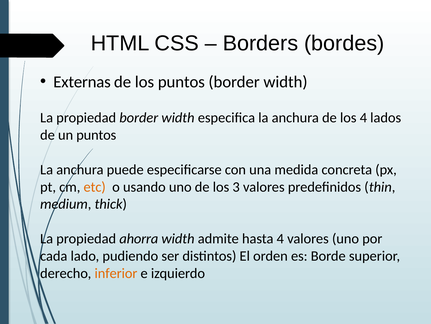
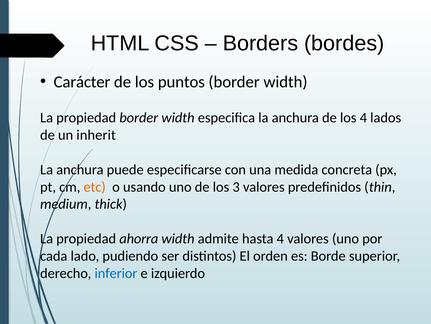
Externas: Externas -> Carácter (82, 82)
un puntos: puntos -> inherit (96, 135)
inferior colour: orange -> blue (116, 273)
